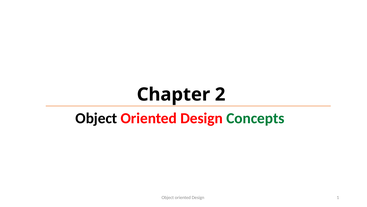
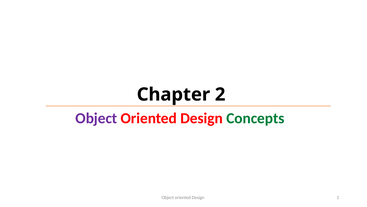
Object colour: black -> purple (96, 118)
